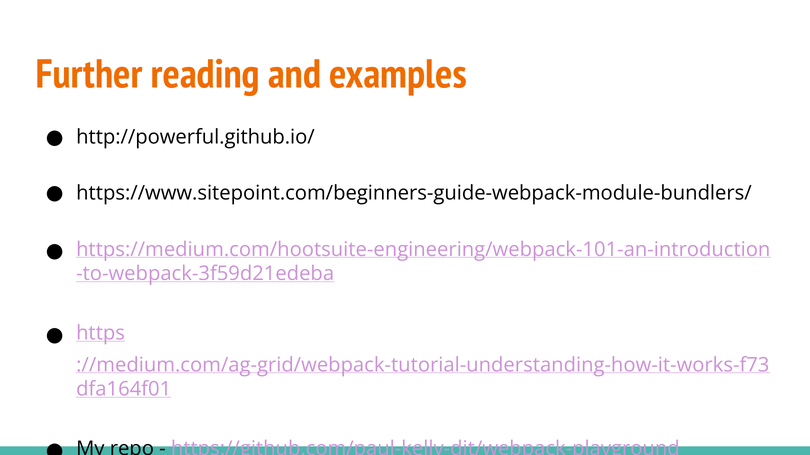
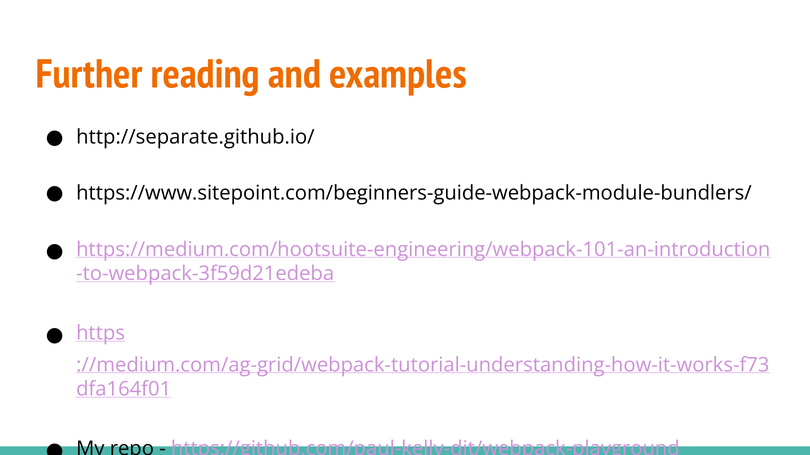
http://powerful.github.io/: http://powerful.github.io/ -> http://separate.github.io/ (195, 137)
